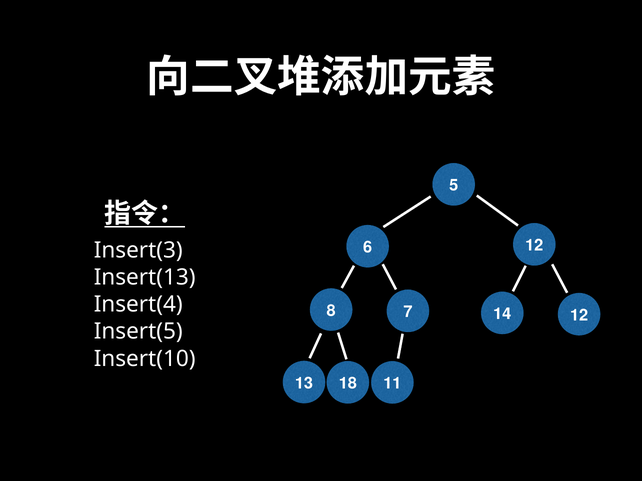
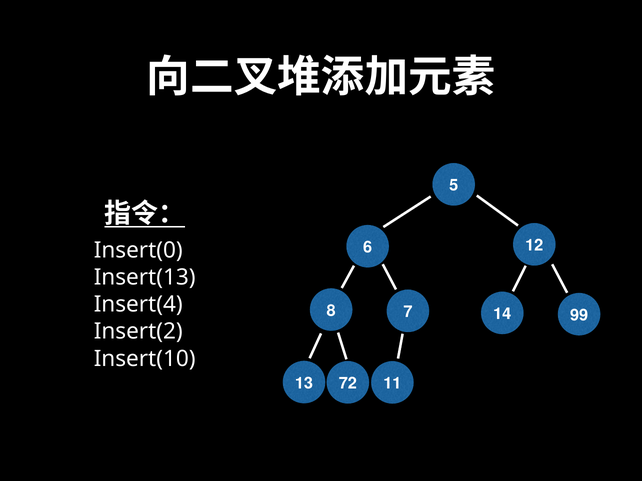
Insert(3: Insert(3 -> Insert(0 (138, 251)
14 12: 12 -> 99 (579, 316)
Insert(5: Insert(5 -> Insert(2 (138, 332)
18: 18 -> 72 (348, 384)
